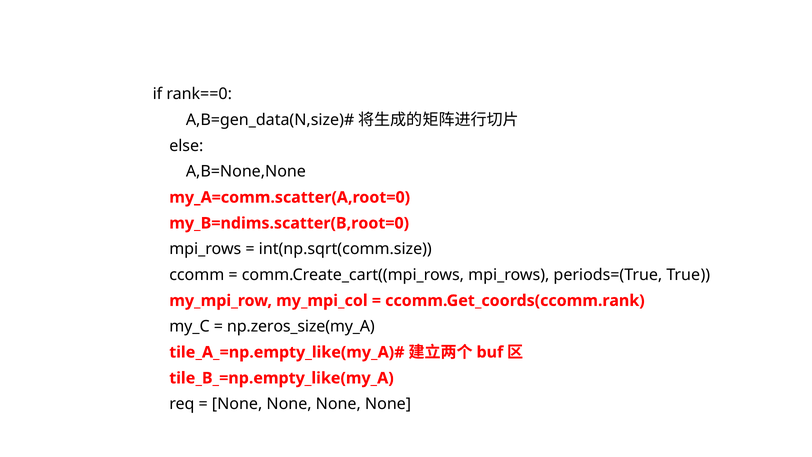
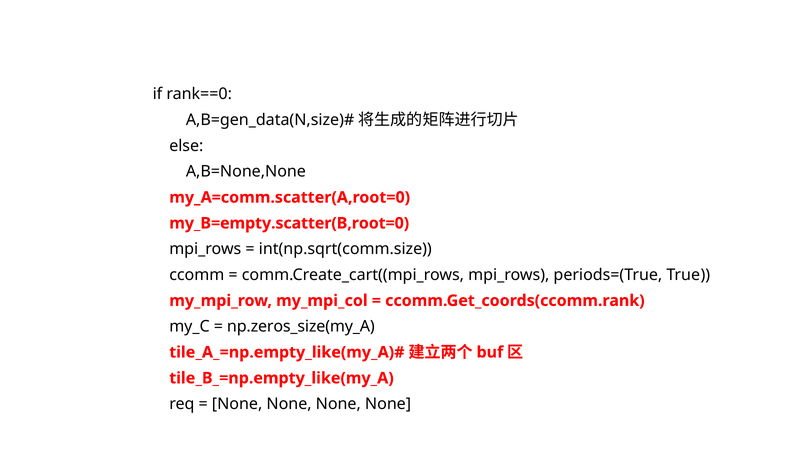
my_B=ndims.scatter(B,root=0: my_B=ndims.scatter(B,root=0 -> my_B=empty.scatter(B,root=0 (289, 223)
